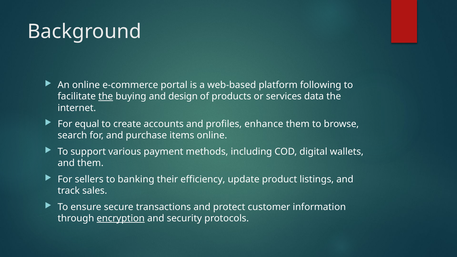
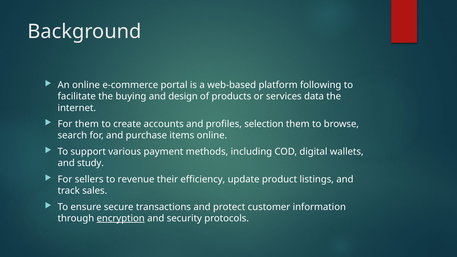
the underline: present -> none (106, 96)
For equal: equal -> them (87, 124)
enhance: enhance -> selection (264, 124)
and them: them -> study (90, 163)
banking: banking -> revenue (136, 179)
